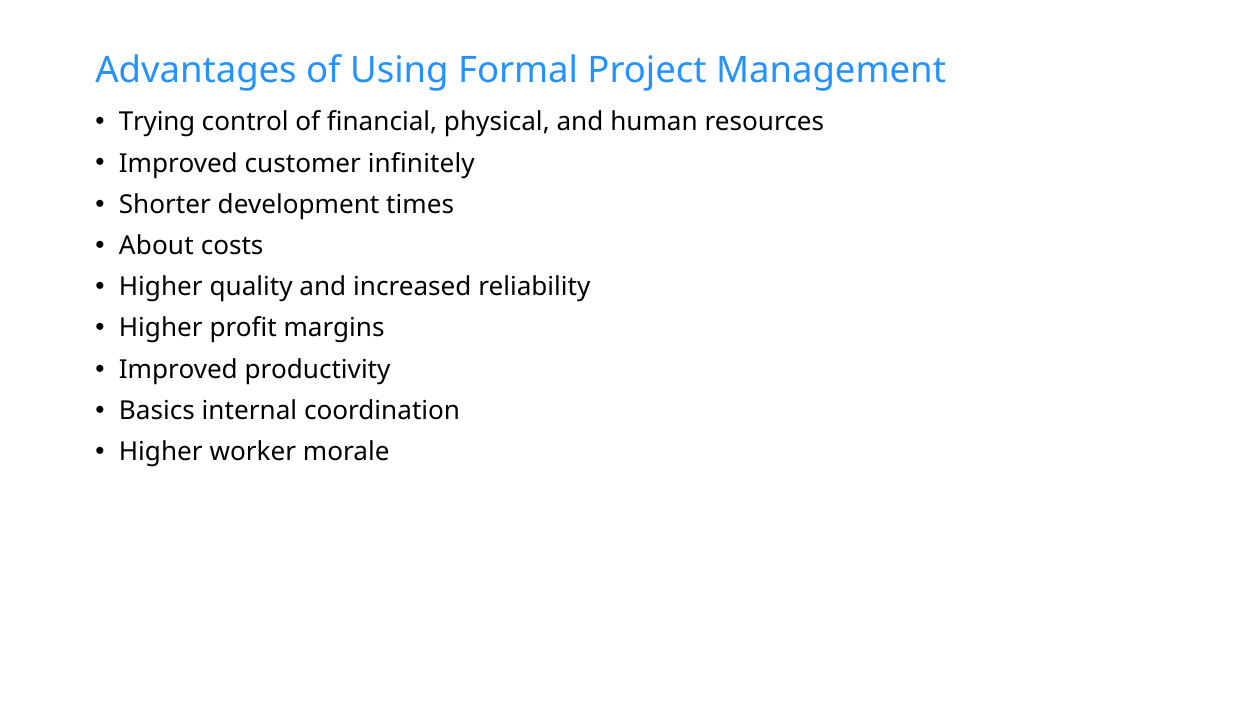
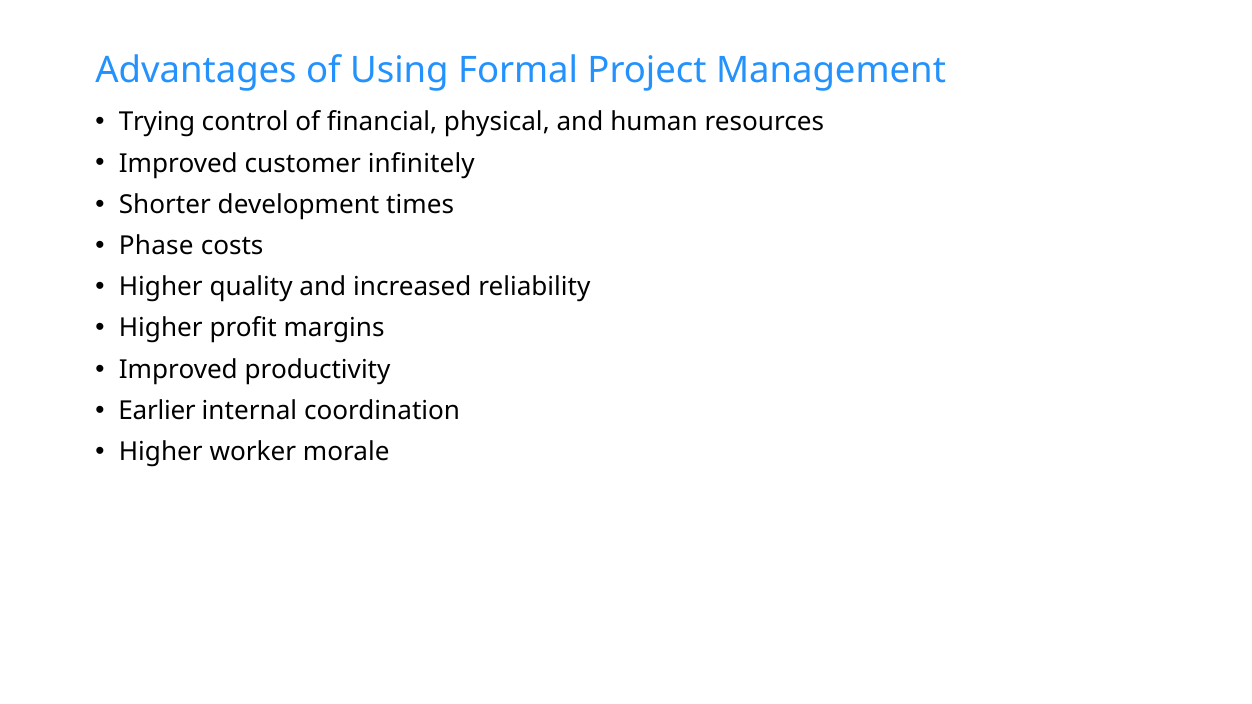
About: About -> Phase (156, 246)
Basics: Basics -> Earlier (157, 411)
